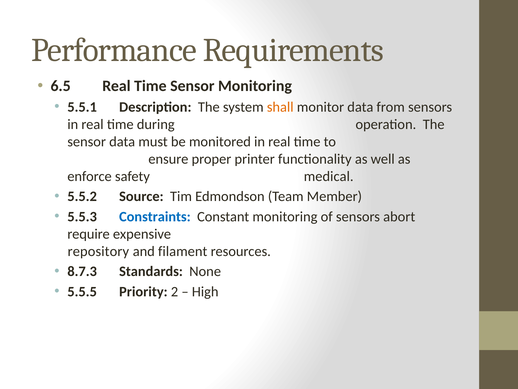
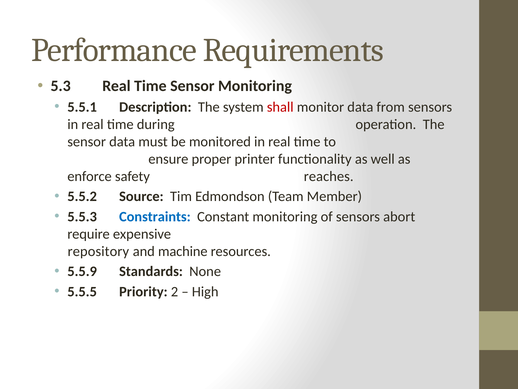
6.5: 6.5 -> 5.3 (61, 86)
shall colour: orange -> red (280, 107)
medical: medical -> reaches (329, 176)
filament: filament -> machine (183, 251)
8.7.3: 8.7.3 -> 5.5.9 (82, 271)
